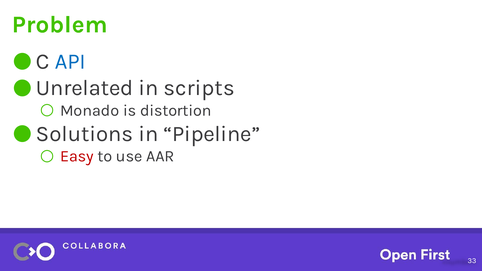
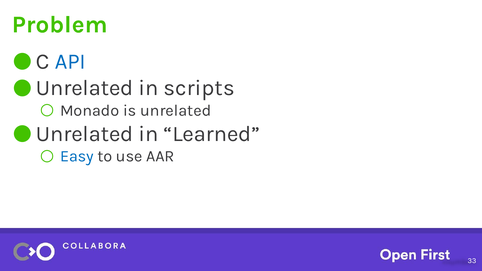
is distortion: distortion -> unrelated (176, 110)
Solutions: Solutions -> Unrelated (85, 134)
Pipeline: Pipeline -> Learned (212, 134)
Easy colour: red -> blue (77, 156)
